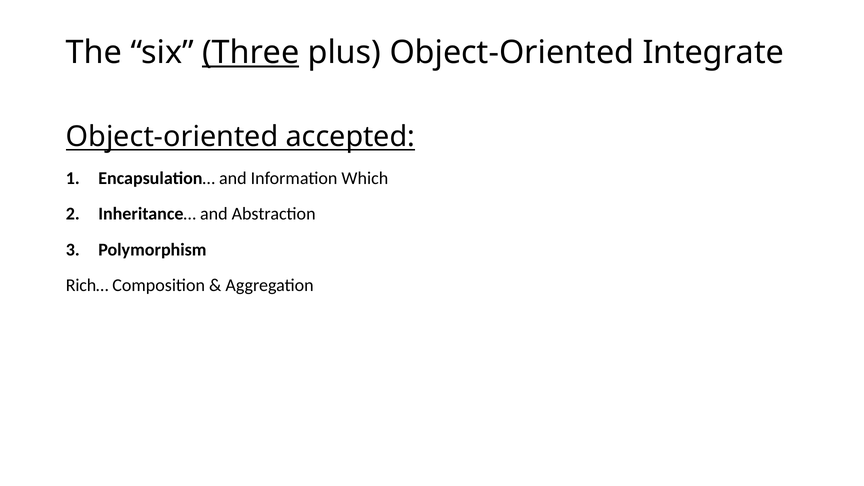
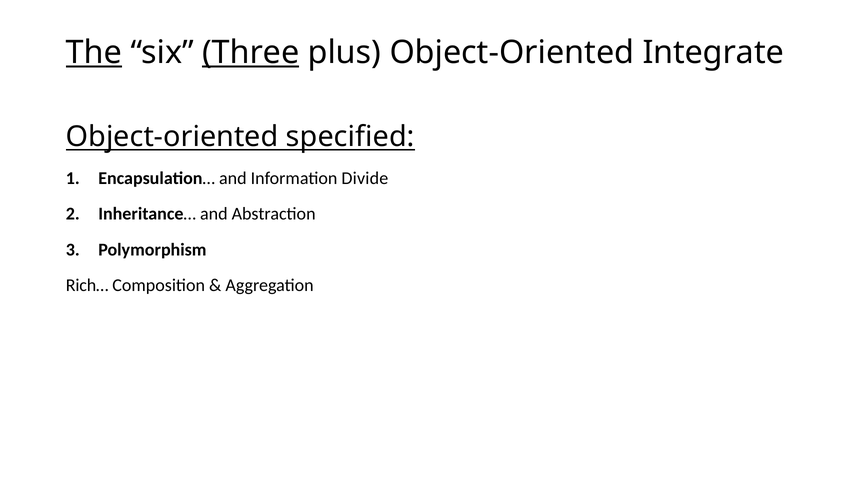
The underline: none -> present (94, 52)
accepted: accepted -> specified (350, 137)
Which: Which -> Divide (365, 178)
